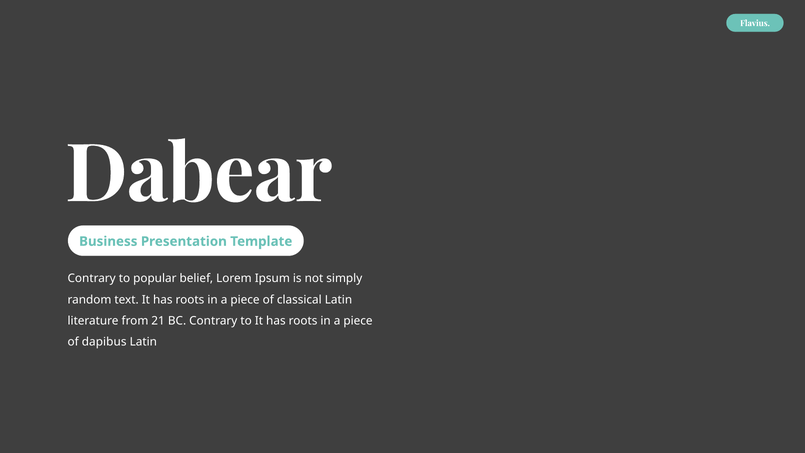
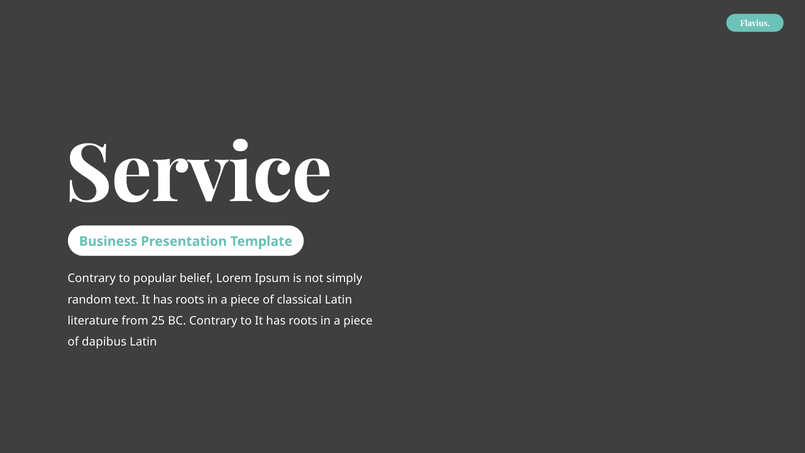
Dabear: Dabear -> Service (199, 175)
21: 21 -> 25 (158, 321)
